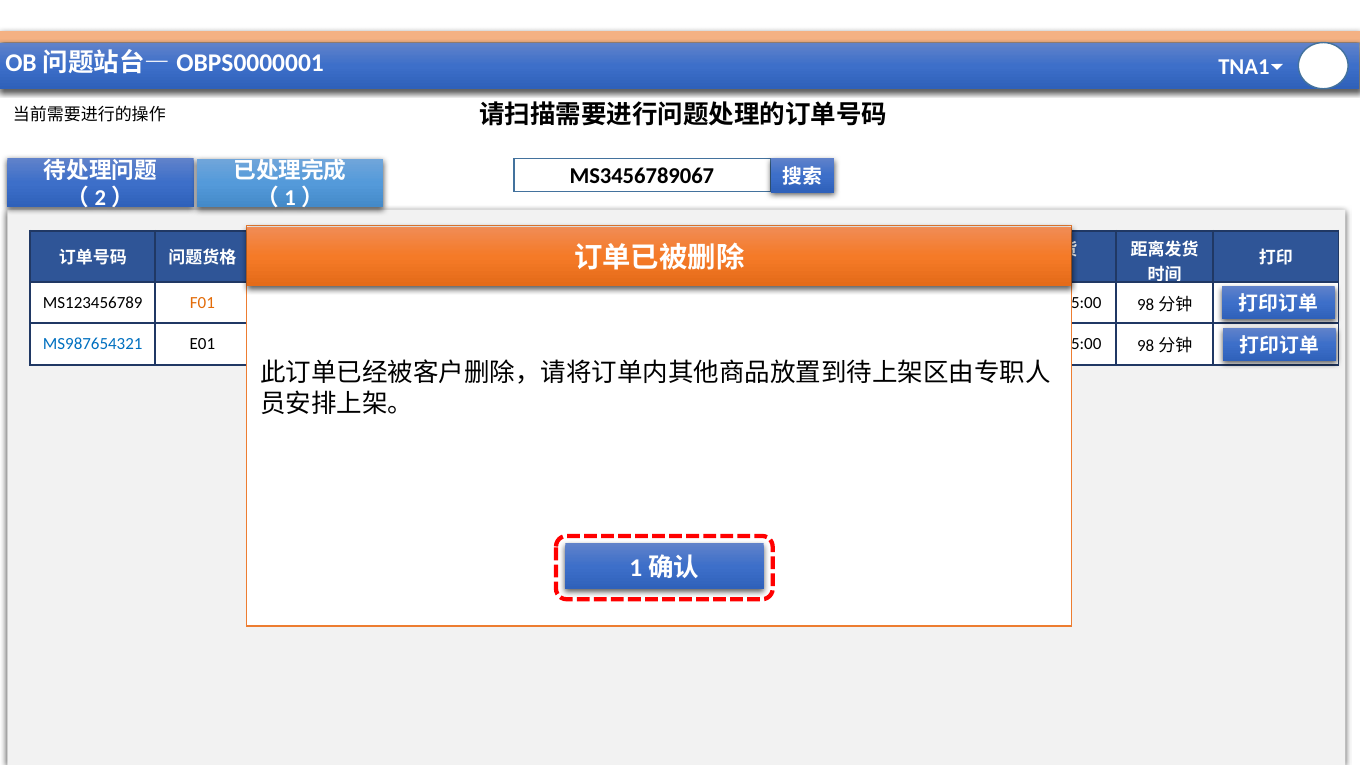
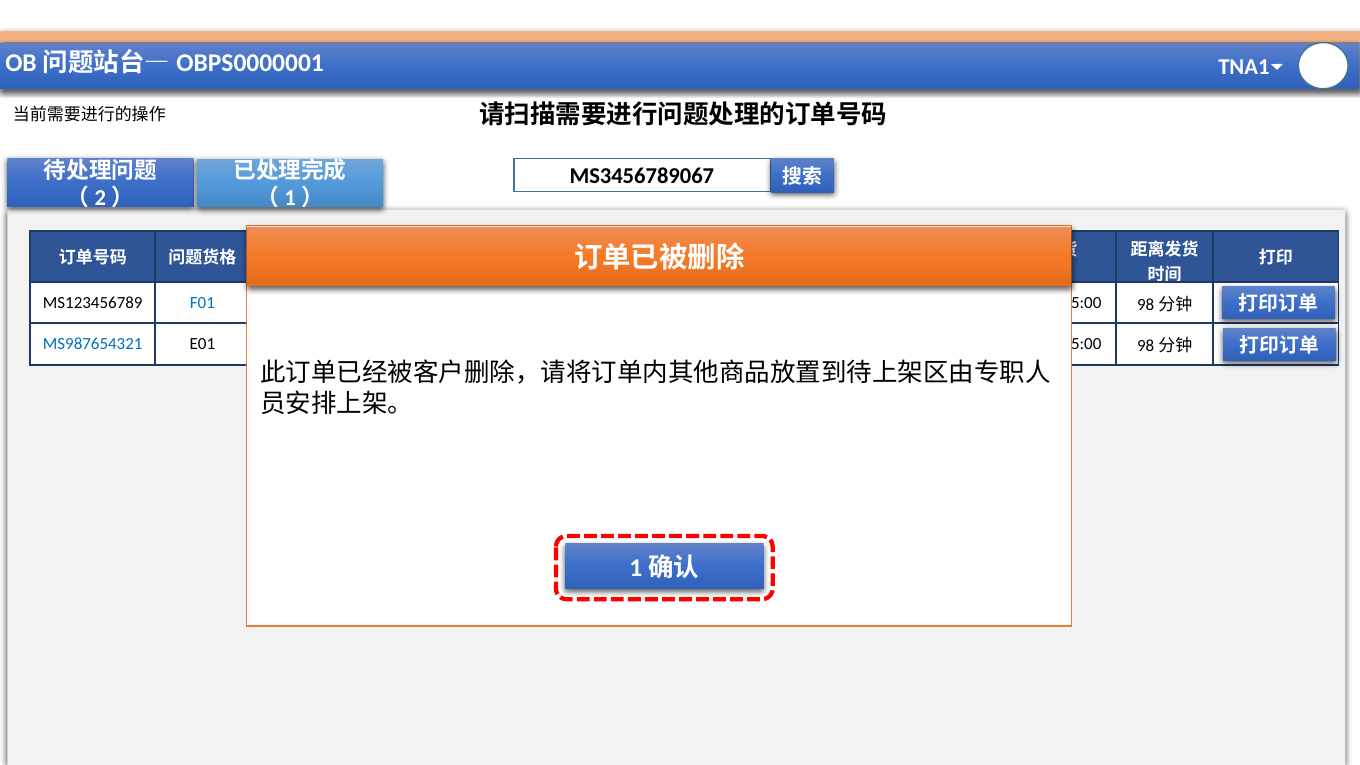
F01 colour: orange -> blue (202, 303)
